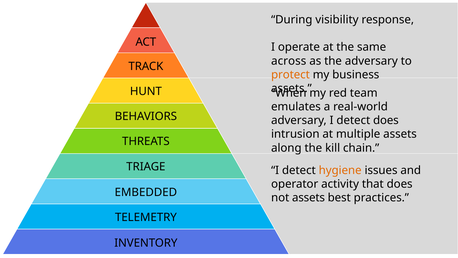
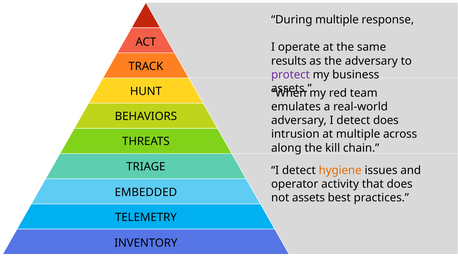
During visibility: visibility -> multiple (337, 20)
across: across -> results (289, 61)
protect colour: orange -> purple (290, 75)
multiple assets: assets -> across (400, 134)
